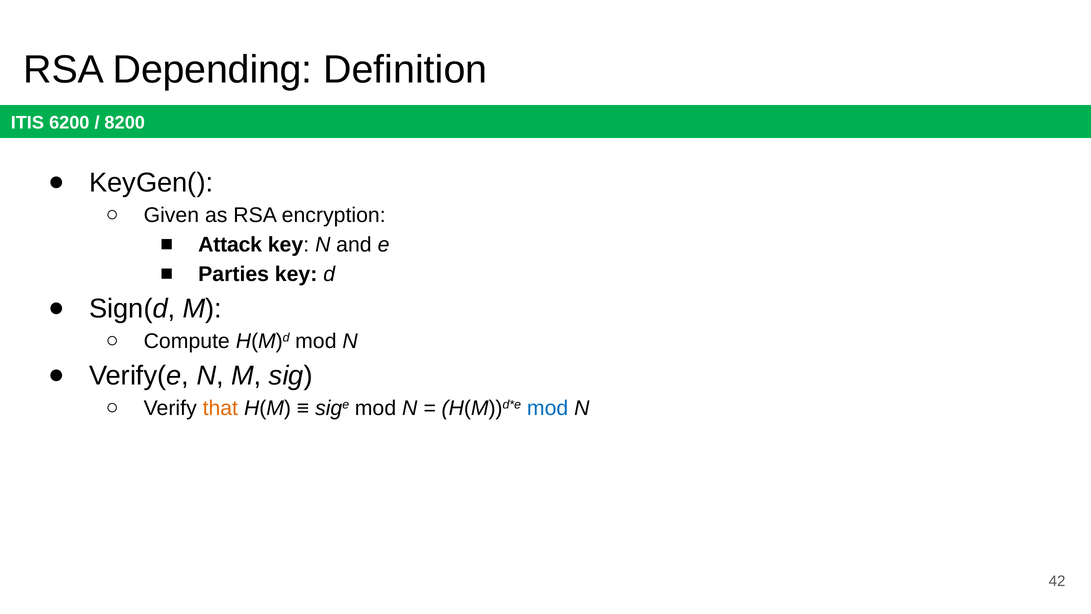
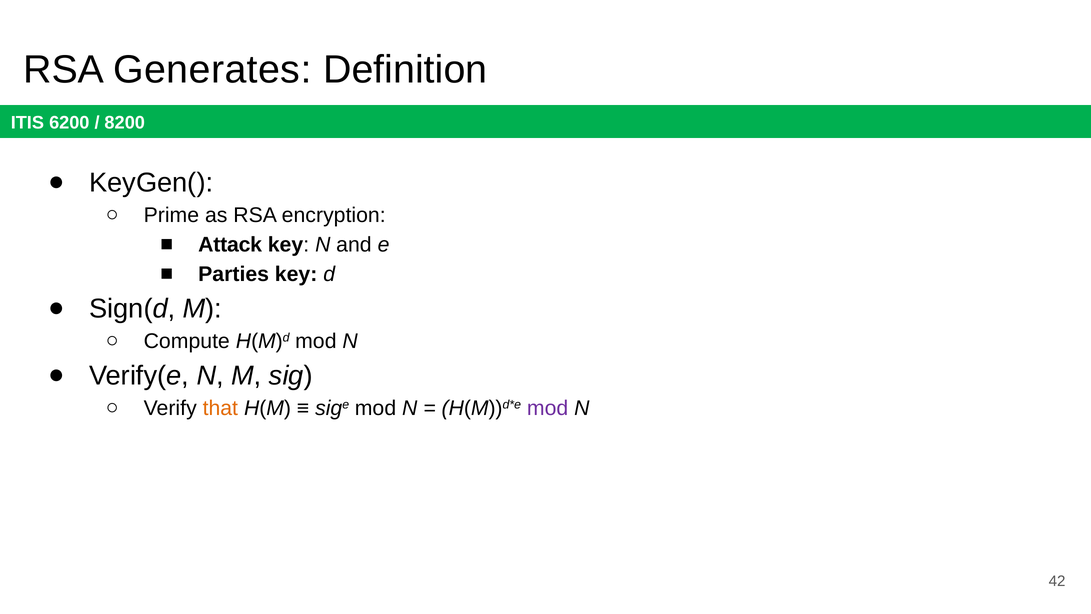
Depending: Depending -> Generates (212, 70)
Given: Given -> Prime (171, 215)
mod colour: blue -> purple (548, 408)
